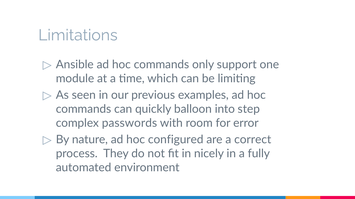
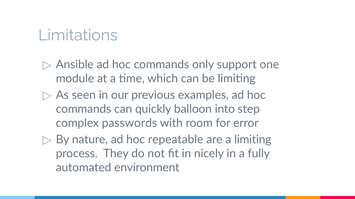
configured: configured -> repeatable (176, 140)
a correct: correct -> limiting (253, 140)
